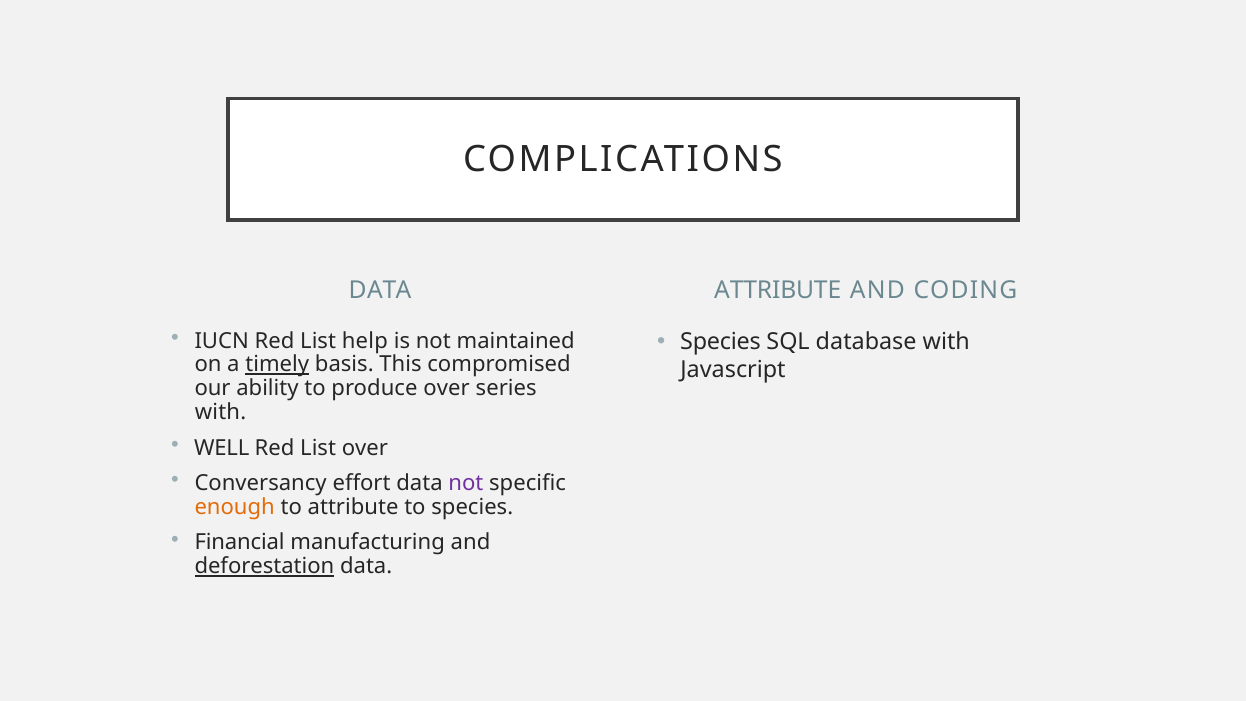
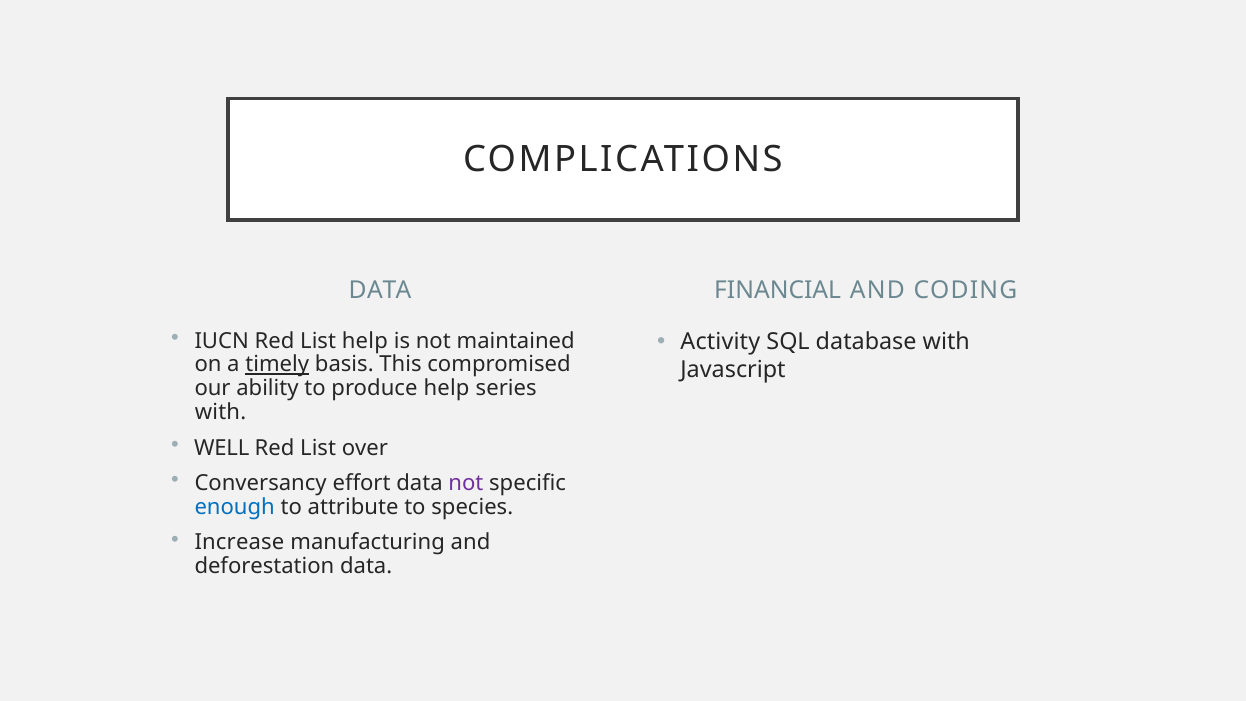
ATTRIBUTE: ATTRIBUTE -> FINANCIAL (778, 291)
Species: Species -> Activity (720, 342)
produce over: over -> help (447, 388)
enough colour: orange -> blue (235, 507)
Financial: Financial -> Increase (239, 543)
deforestation underline: present -> none (264, 566)
